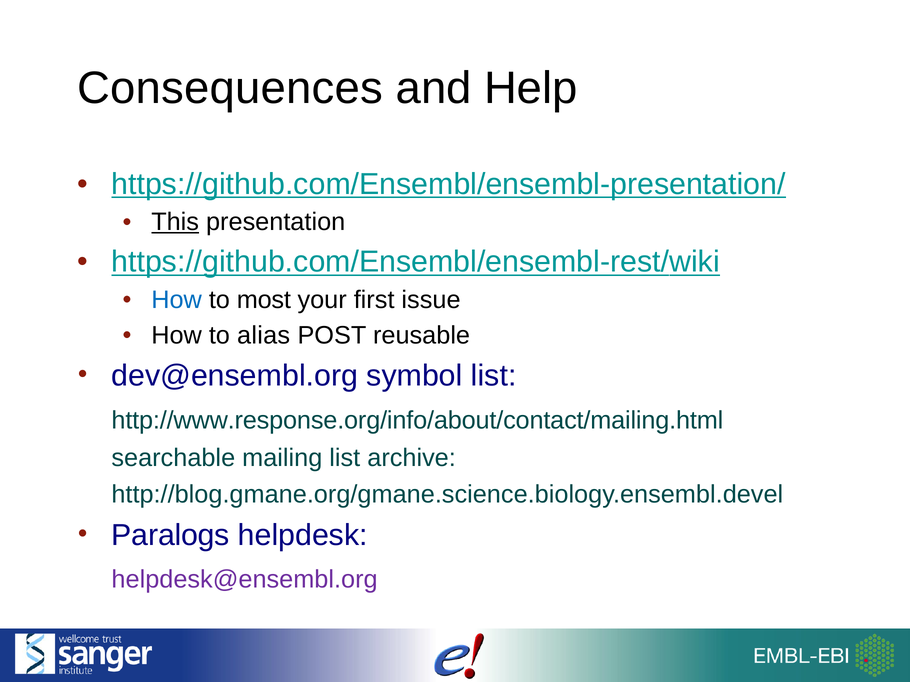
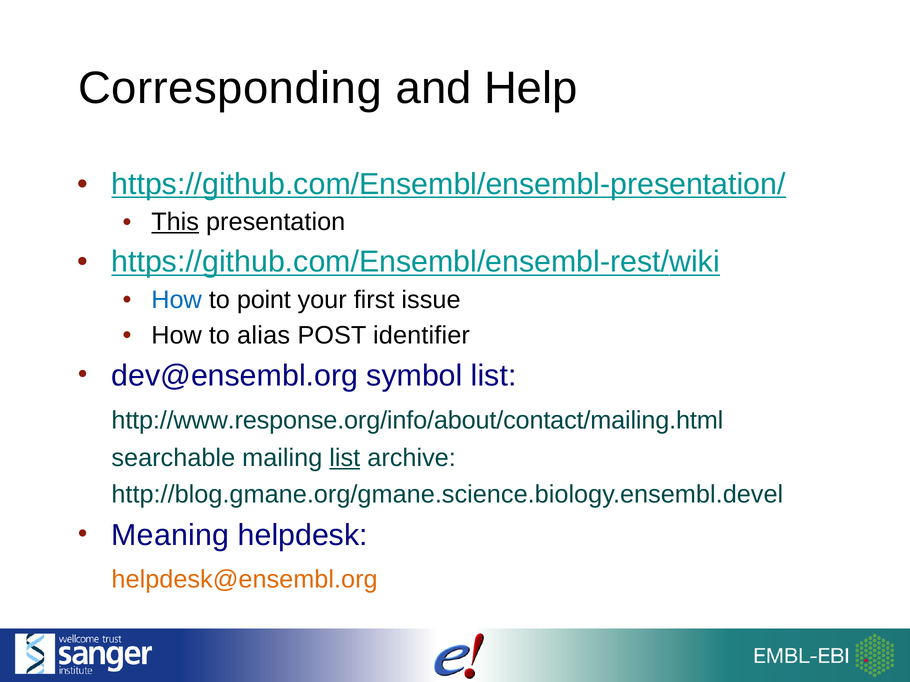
Consequences: Consequences -> Corresponding (230, 88)
most: most -> point (264, 300)
reusable: reusable -> identifier (421, 335)
list underline: none -> present (345, 458)
Paralogs: Paralogs -> Meaning (170, 535)
helpdesk@ensembl.org colour: purple -> orange (245, 580)
